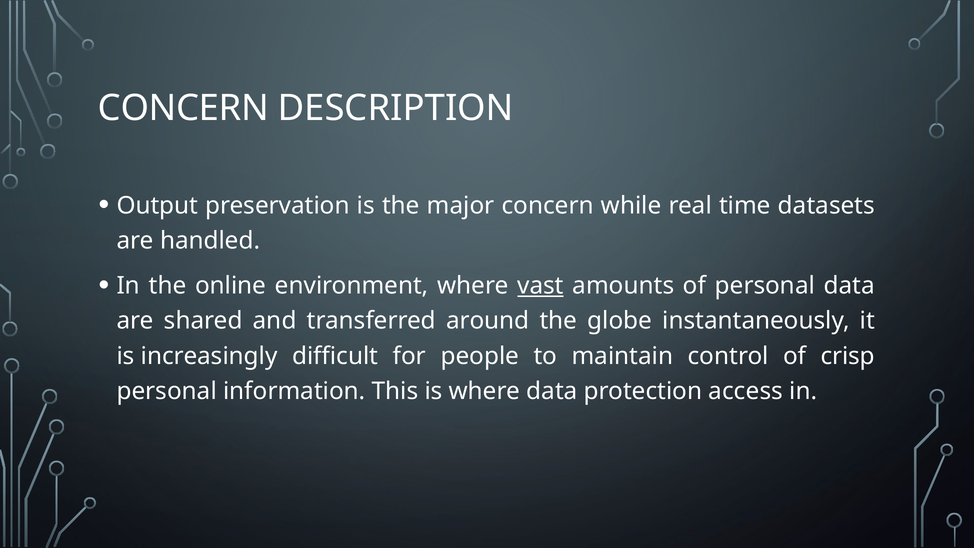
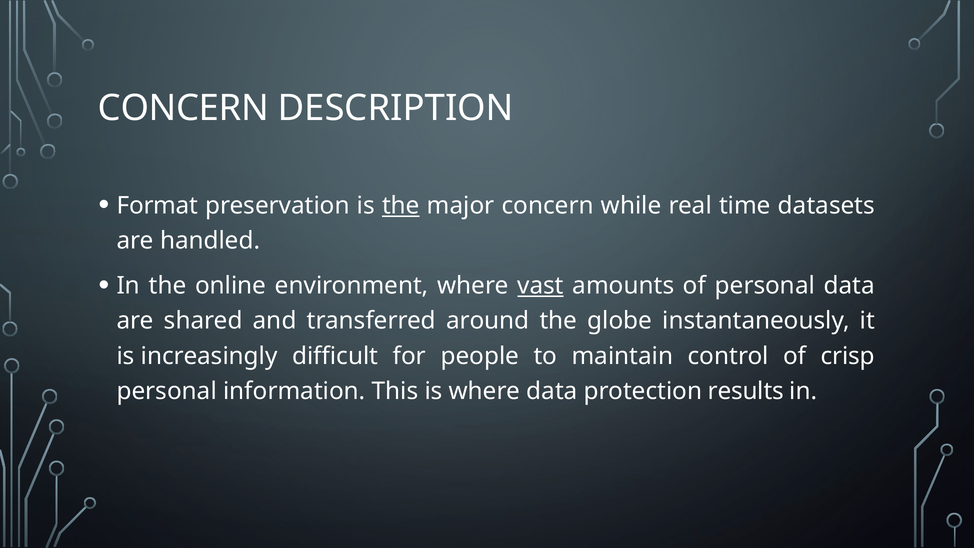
Output: Output -> Format (157, 206)
the underline: none -> present (401, 206)
access: access -> results (746, 391)
